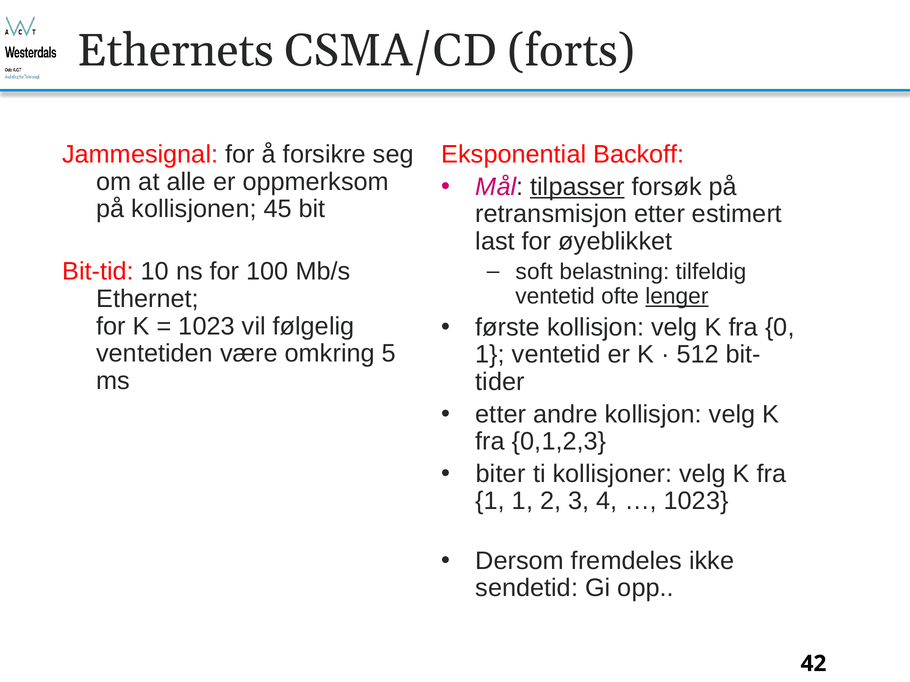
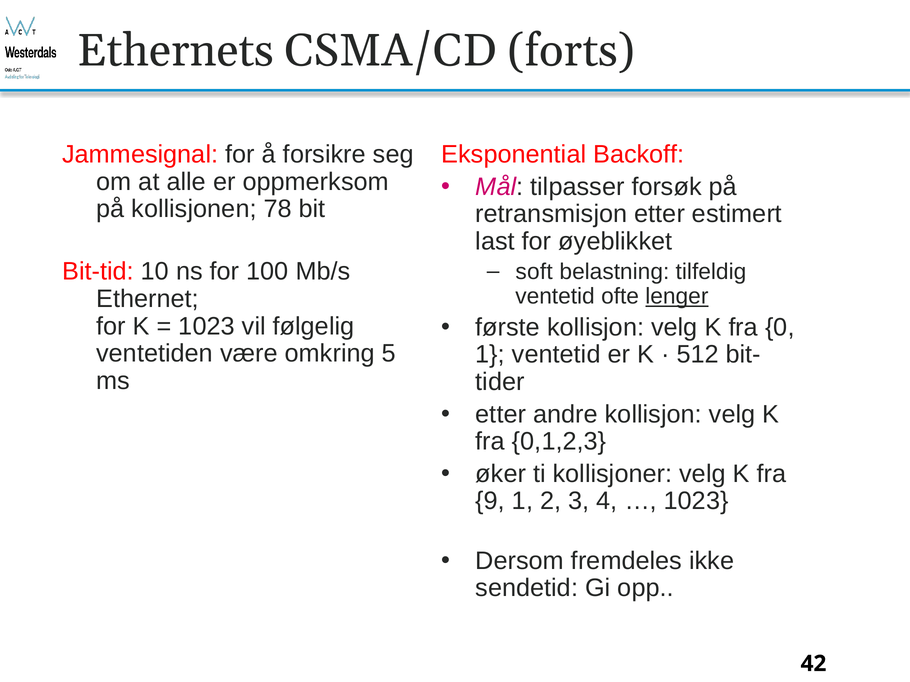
tilpasser underline: present -> none (577, 187)
45: 45 -> 78 (278, 209)
biter: biter -> øker (501, 474)
1: 1 -> 9 (490, 501)
